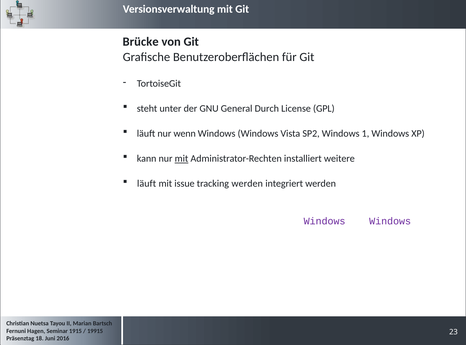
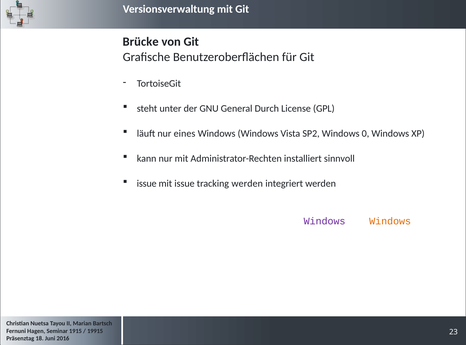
wenn: wenn -> eines (185, 133)
1: 1 -> 0 (365, 133)
mit underline: present -> none (182, 158)
weitere: weitere -> sinnvoll (339, 158)
läuft: läuft -> issue (147, 183)
Windows colour: purple -> orange (390, 221)
